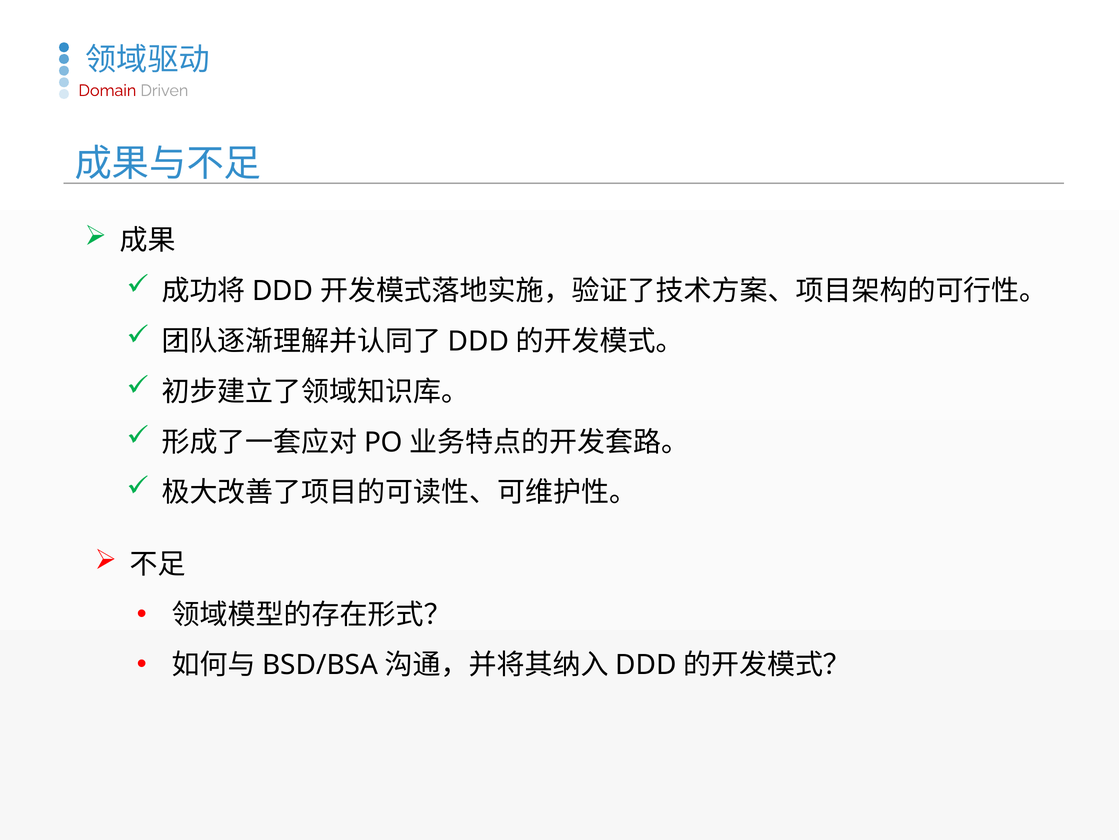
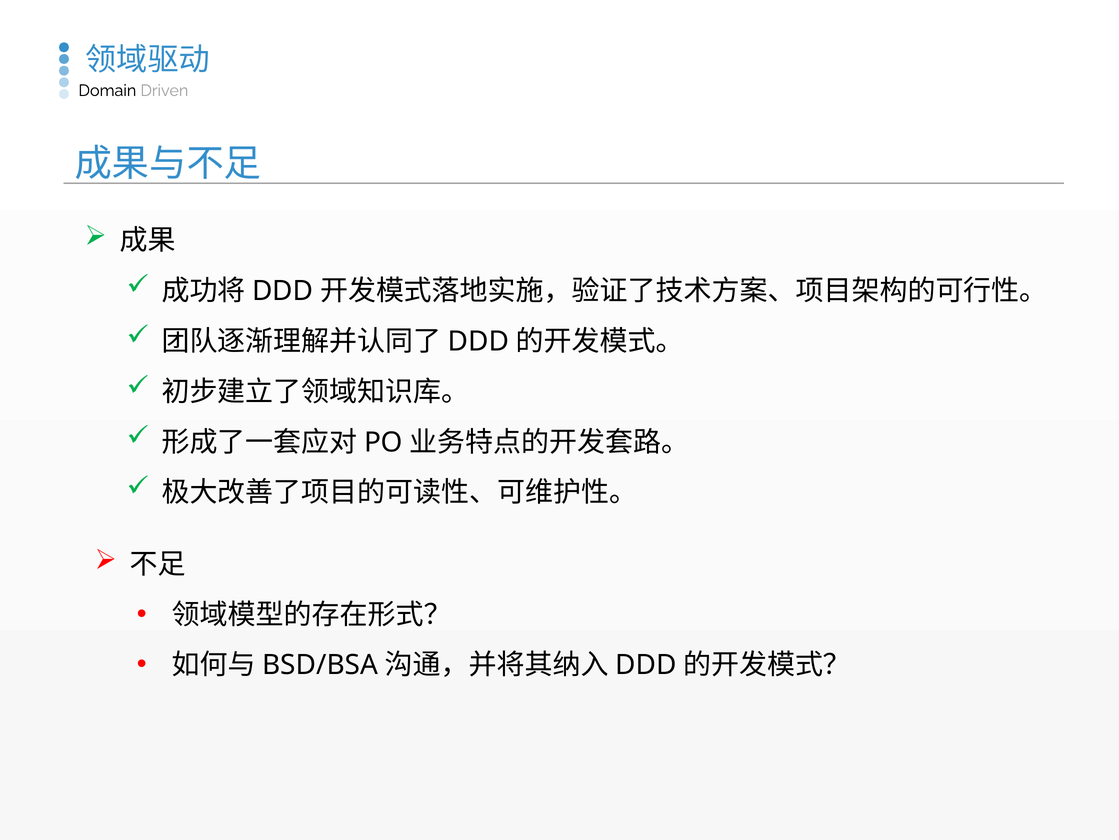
Domain colour: red -> black (107, 90)
